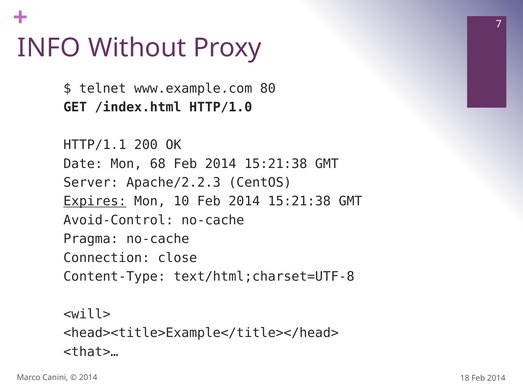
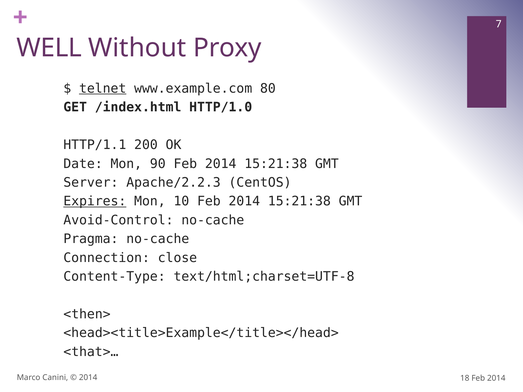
INFO: INFO -> WELL (49, 48)
telnet underline: none -> present (103, 89)
68: 68 -> 90 (158, 164)
<will>: <will> -> <then> (87, 314)
